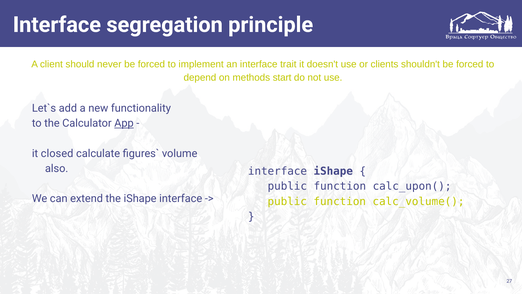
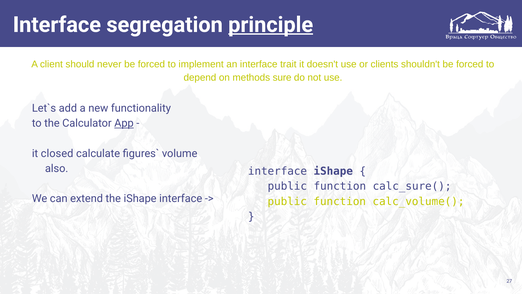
principle underline: none -> present (271, 25)
start: start -> sure (282, 78)
calc_upon(: calc_upon( -> calc_sure( (412, 186)
